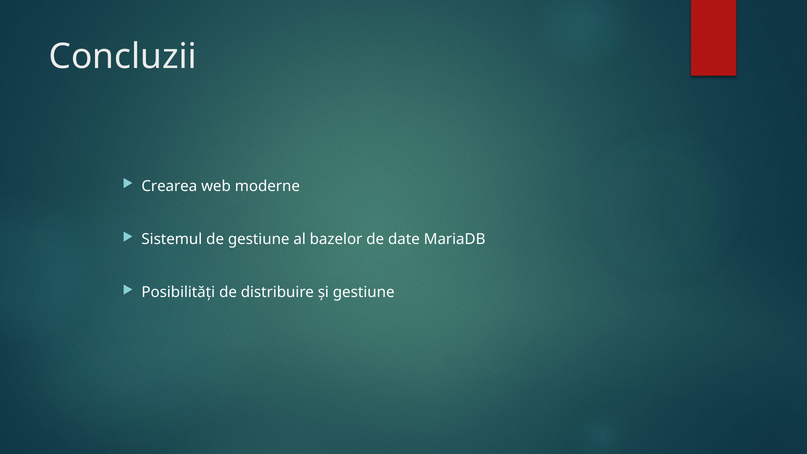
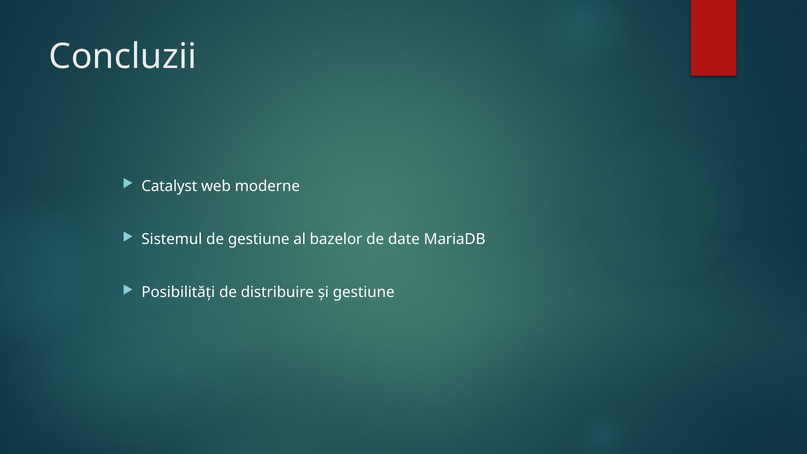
Crearea: Crearea -> Catalyst (169, 186)
